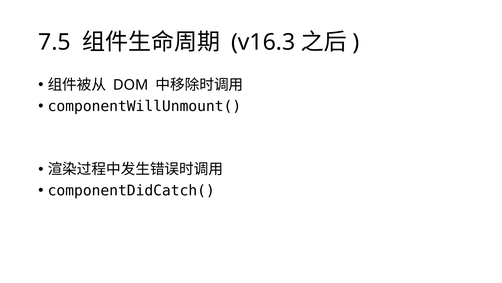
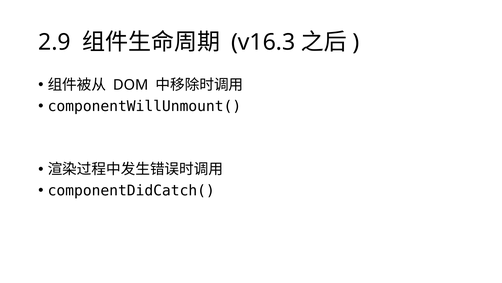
7.5: 7.5 -> 2.9 (55, 42)
